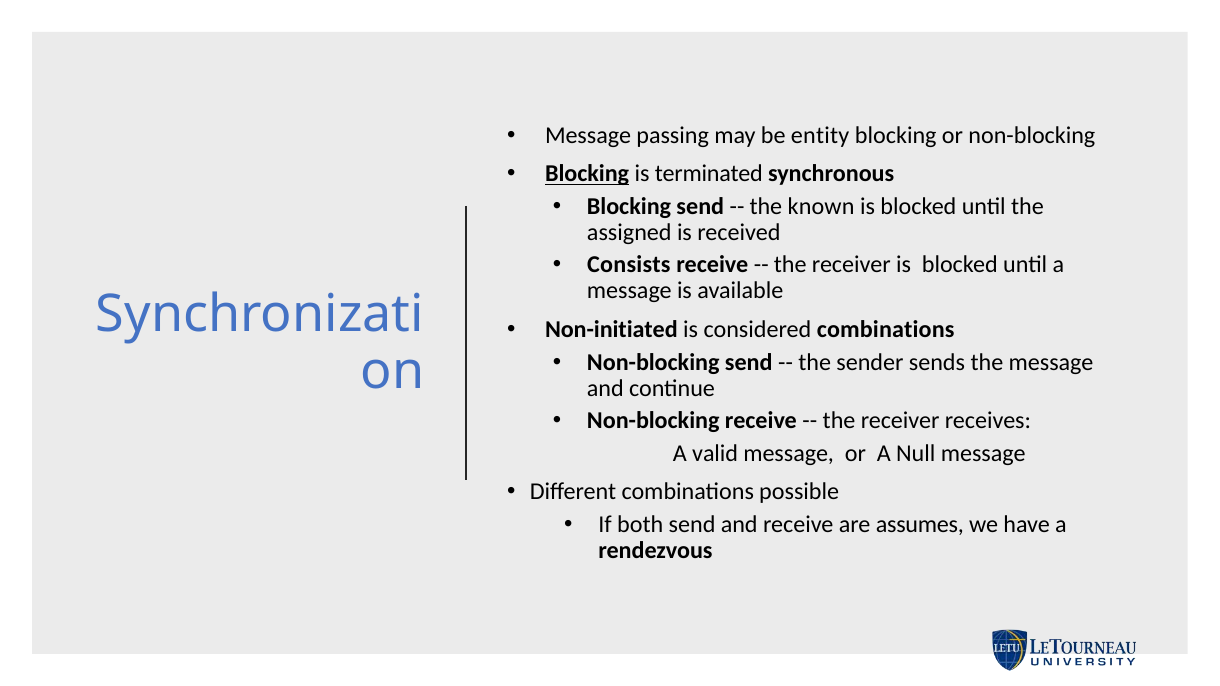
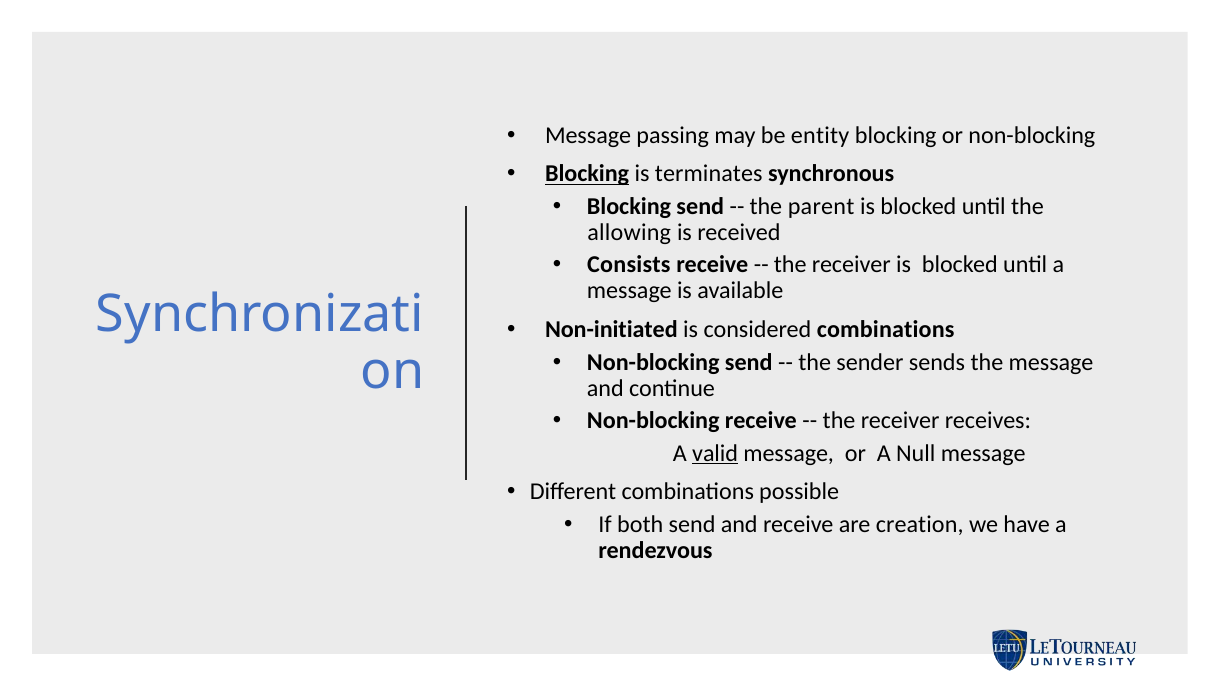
terminated: terminated -> terminates (709, 174)
known: known -> parent (821, 207)
assigned: assigned -> allowing (629, 233)
valid underline: none -> present (715, 453)
assumes: assumes -> creation (920, 524)
